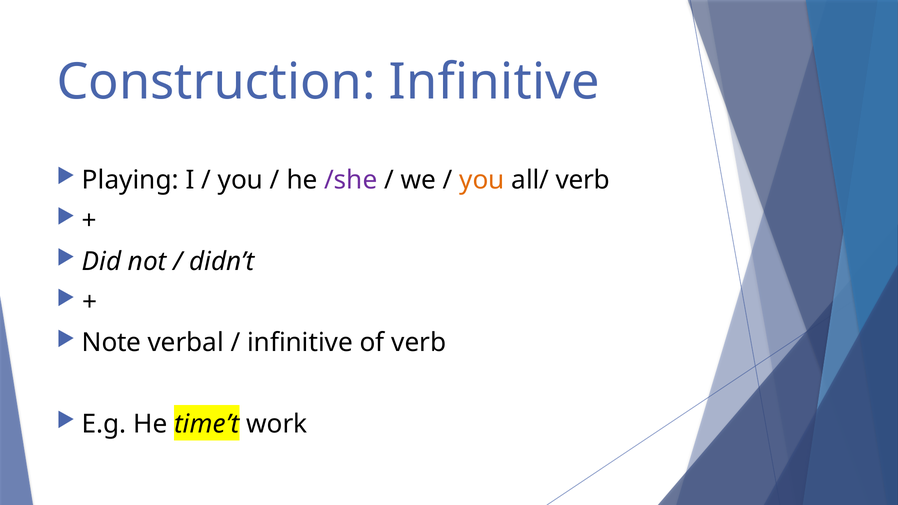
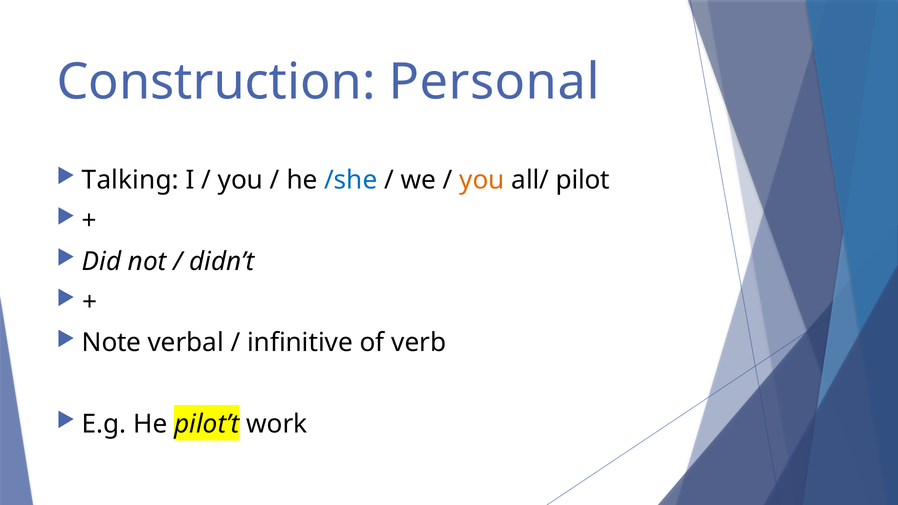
Construction Infinitive: Infinitive -> Personal (494, 82)
Playing: Playing -> Talking (130, 180)
/she colour: purple -> blue (351, 180)
all/ verb: verb -> pilot (583, 180)
time’t: time’t -> pilot’t (207, 424)
